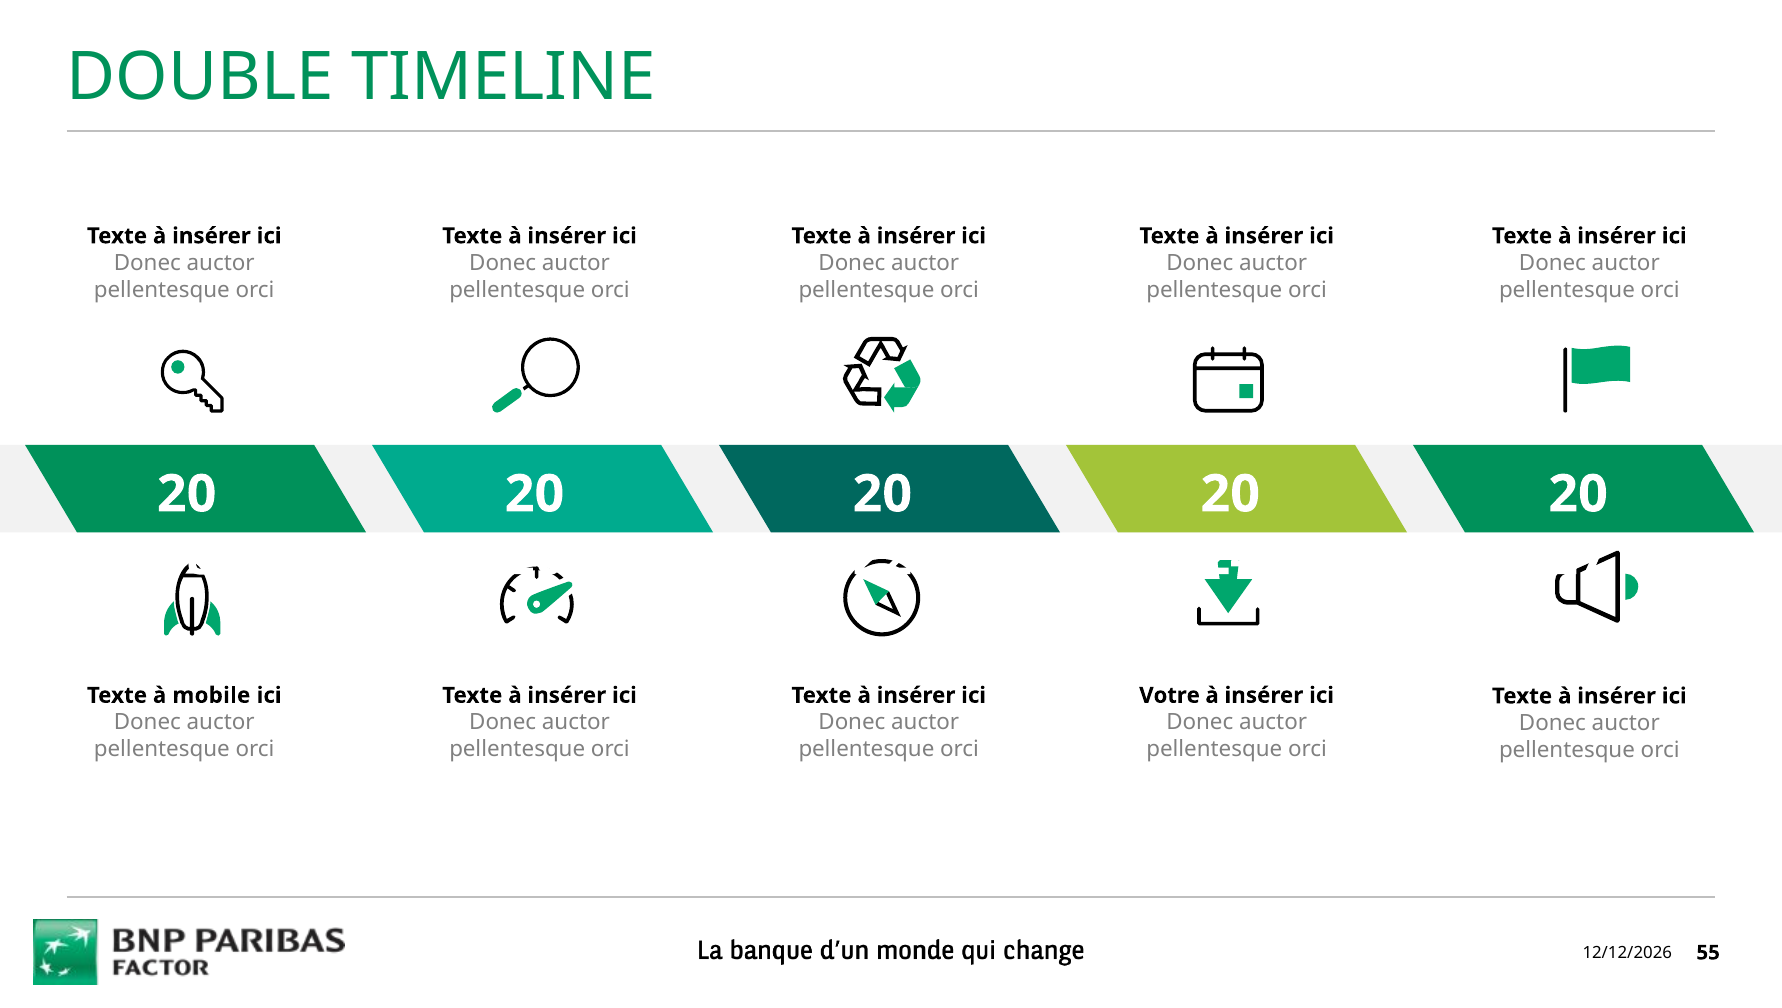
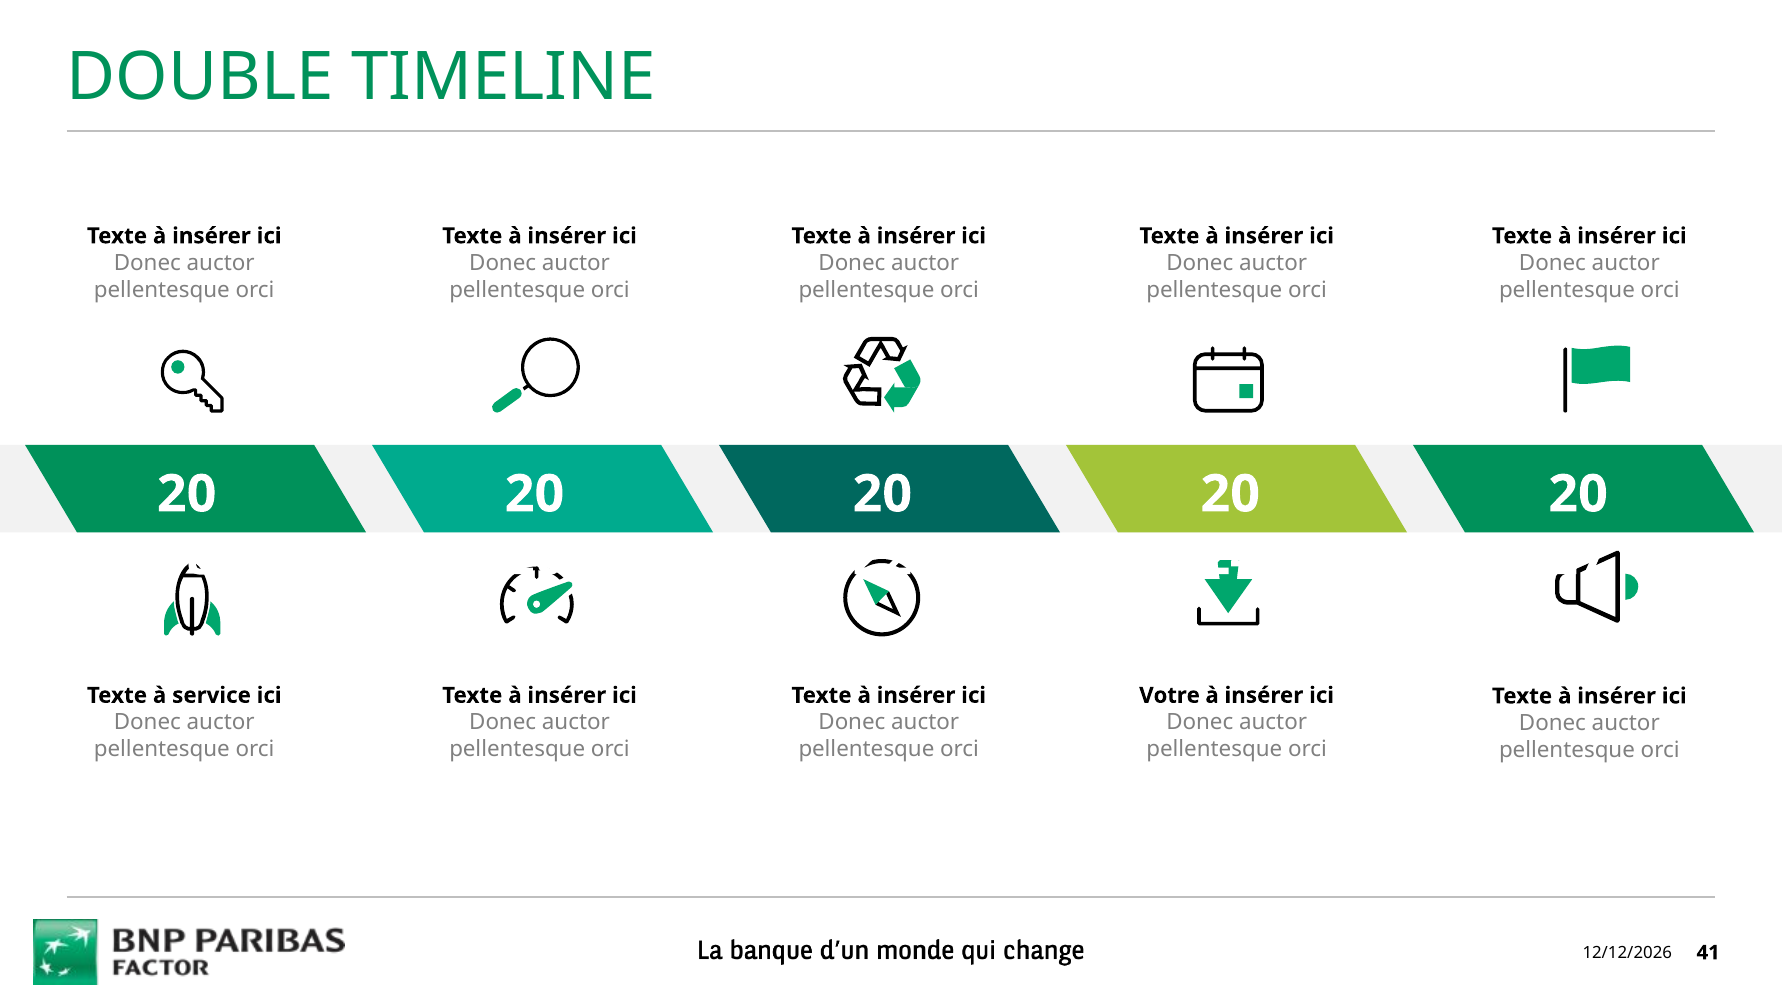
mobile: mobile -> service (212, 696)
55: 55 -> 41 (1708, 953)
